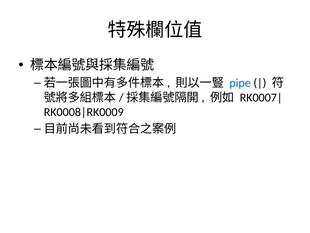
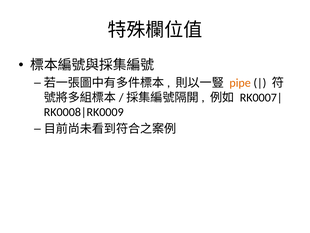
pipe colour: blue -> orange (240, 83)
